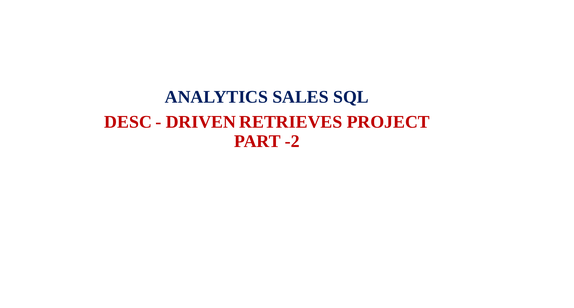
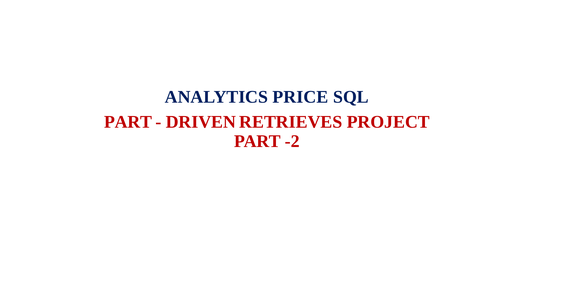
SALES: SALES -> PRICE (300, 97)
DESC: DESC -> PART (128, 122)
